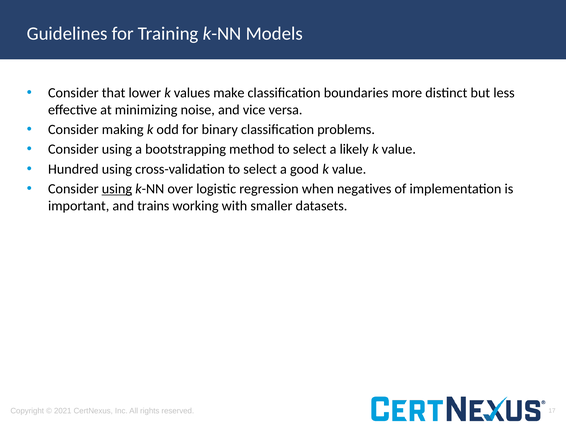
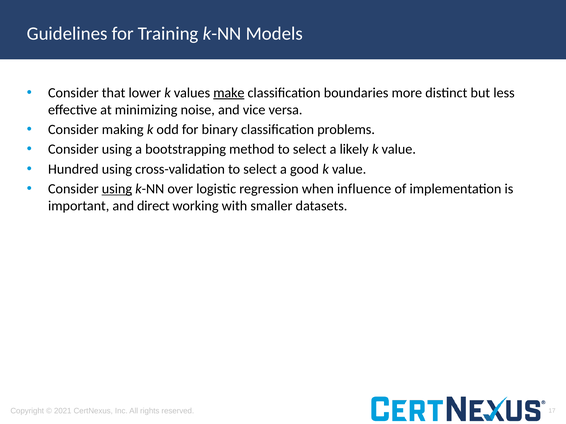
make underline: none -> present (229, 93)
negatives: negatives -> influence (364, 189)
trains: trains -> direct (153, 206)
